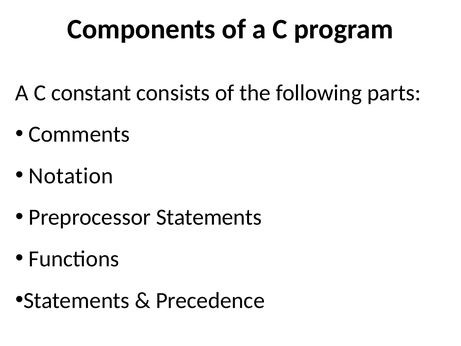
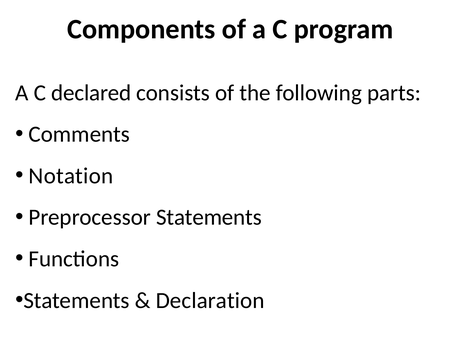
constant: constant -> declared (91, 93)
Precedence: Precedence -> Declaration (210, 300)
